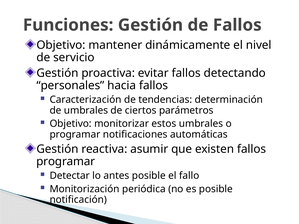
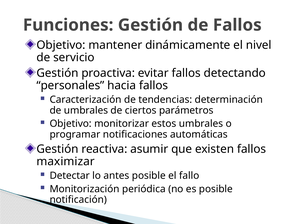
programar: programar -> maximizar (66, 162)
